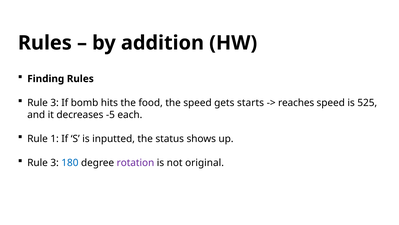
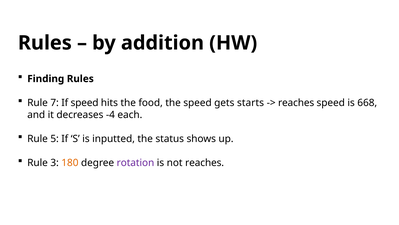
3: 3 -> 7 (55, 103)
If bomb: bomb -> speed (85, 103)
525: 525 -> 668 (367, 103)
-5: -5 -> -4 (110, 115)
1: 1 -> 5 (55, 138)
180 colour: blue -> orange (70, 162)
not original: original -> reaches (205, 162)
